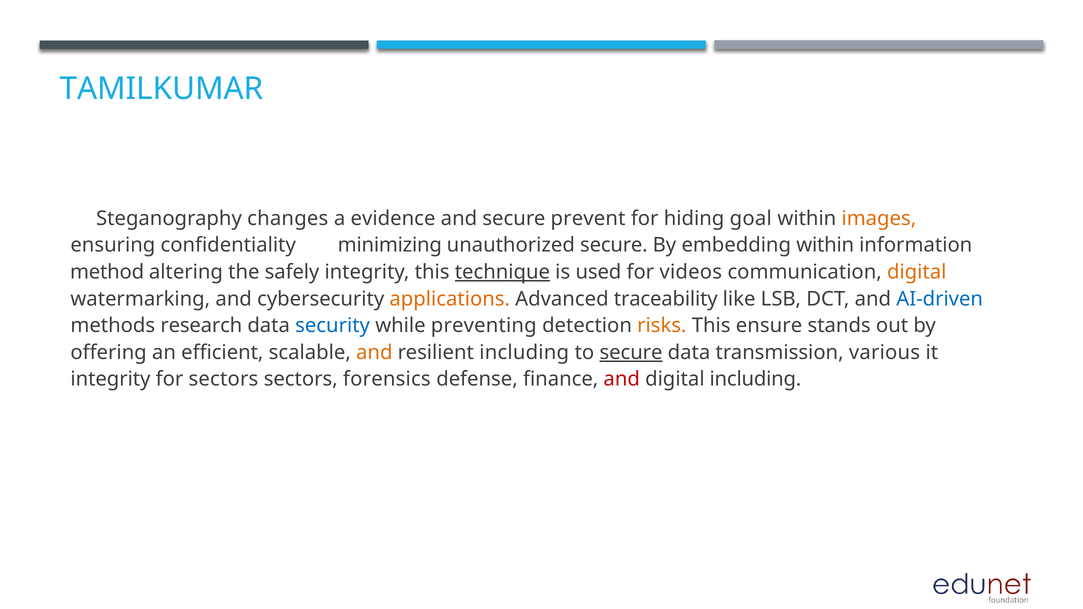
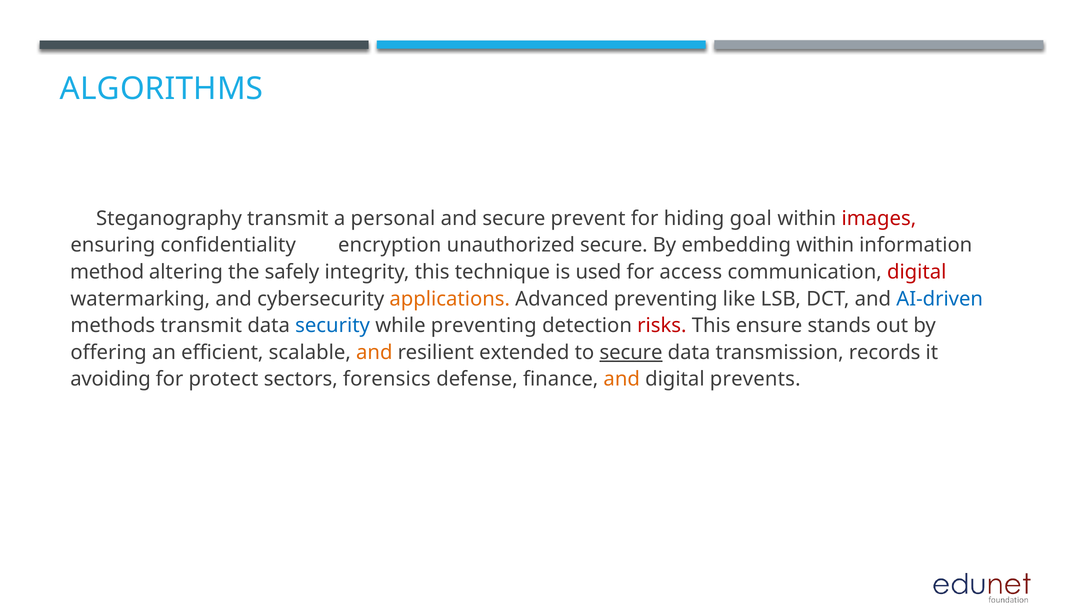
TAMILKUMAR: TAMILKUMAR -> ALGORITHMS (161, 89)
Steganography changes: changes -> transmit (288, 219)
evidence: evidence -> personal (393, 219)
images colour: orange -> red (879, 219)
minimizing: minimizing -> encryption (390, 245)
technique underline: present -> none (502, 272)
videos: videos -> access (691, 272)
digital colour: orange -> red (917, 272)
Advanced traceability: traceability -> preventing (666, 299)
methods research: research -> transmit (201, 326)
risks colour: orange -> red (662, 326)
resilient including: including -> extended (524, 353)
various: various -> records (885, 353)
integrity: integrity -> avoiding (111, 379)
for sectors: sectors -> protect (223, 379)
and colour: red -> orange (622, 379)
digital including: including -> prevents (755, 379)
